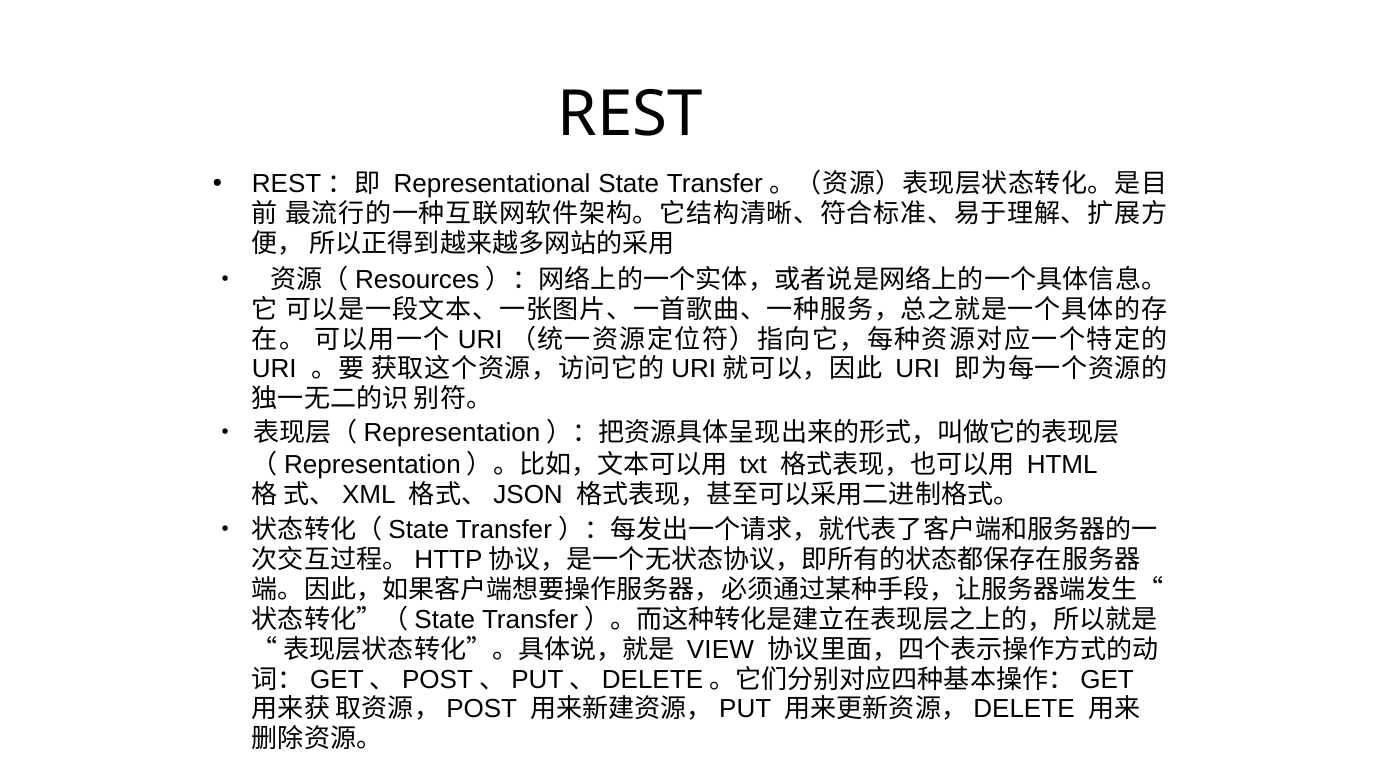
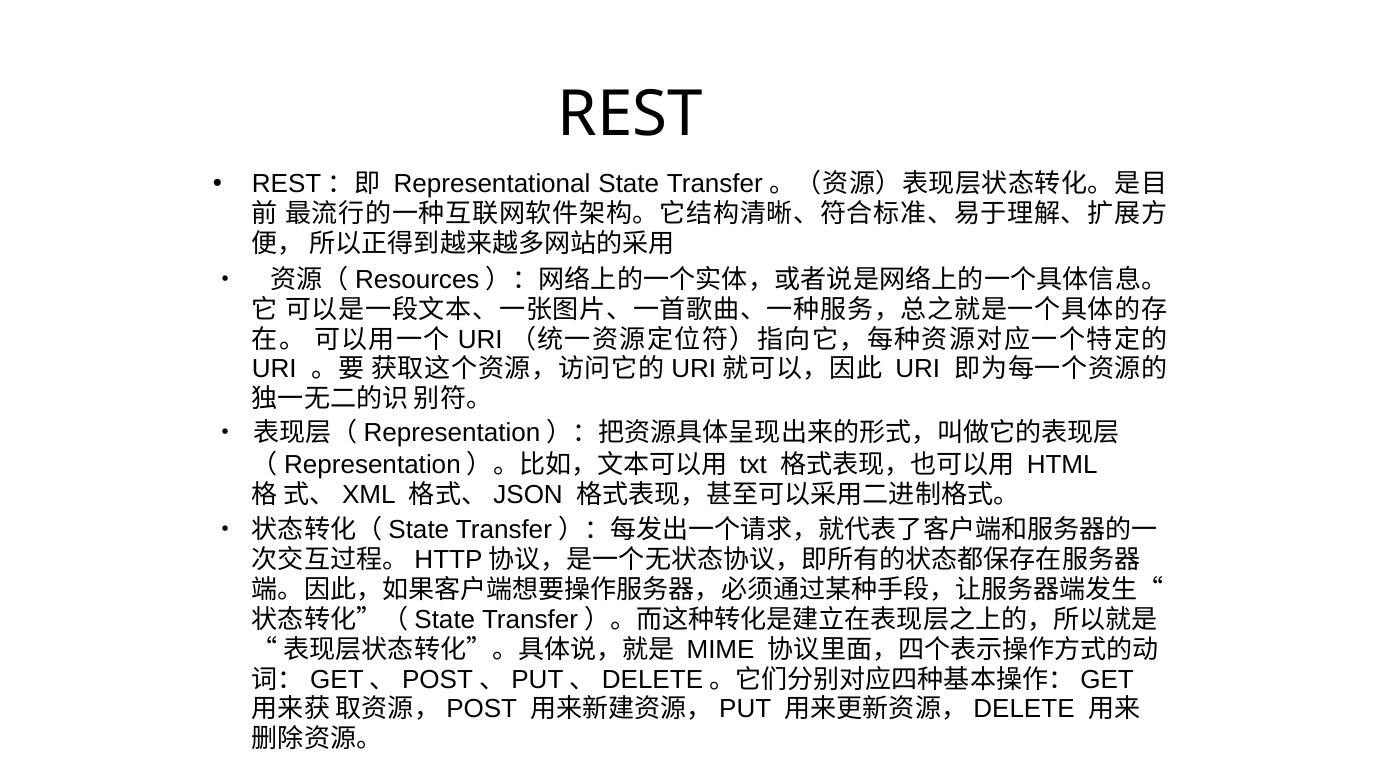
VIEW: VIEW -> MIME (721, 649)
